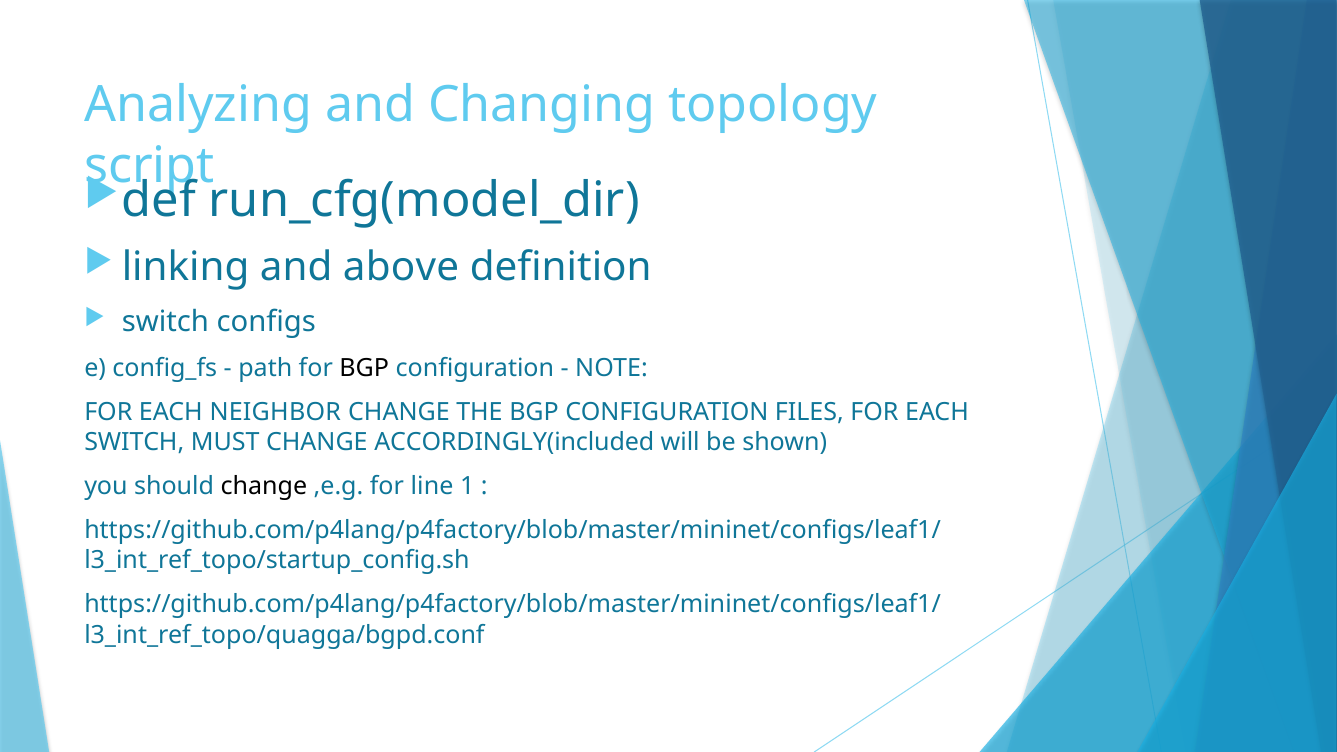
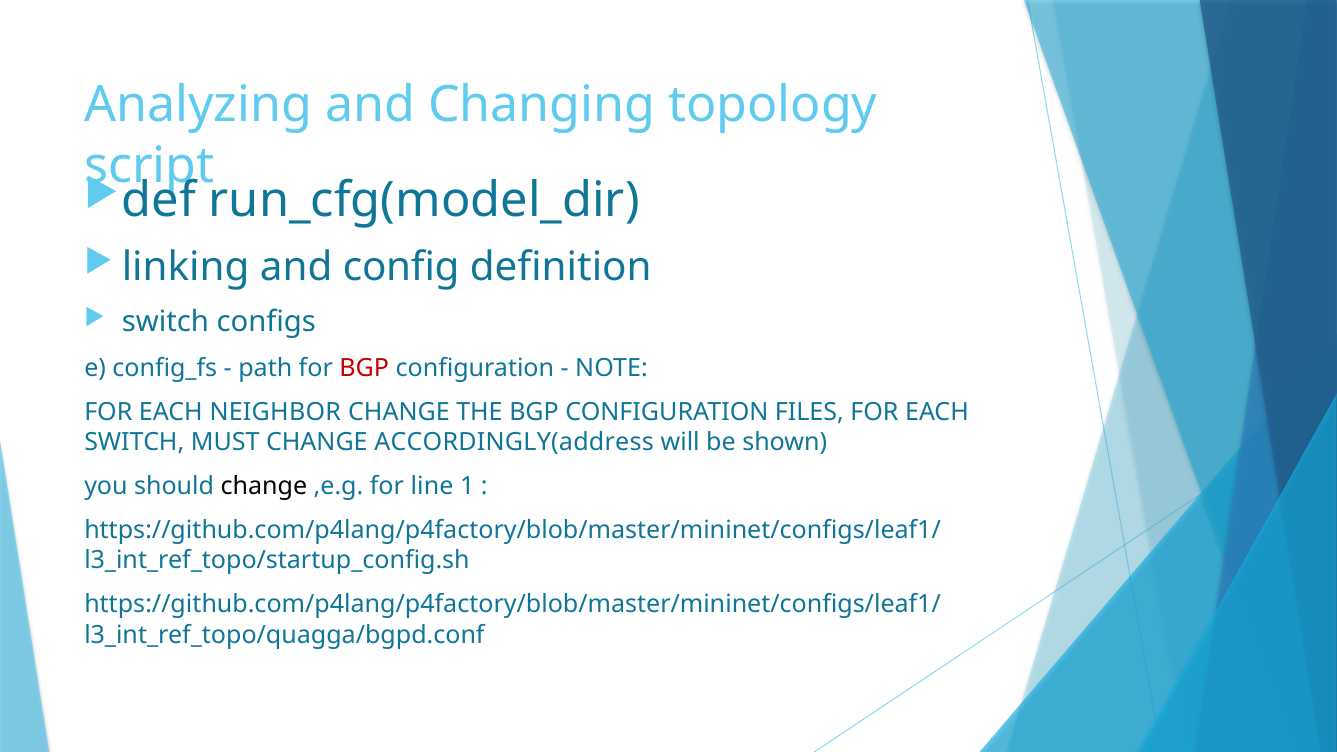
above: above -> config (401, 267)
BGP colour: black -> red (364, 368)
ACCORDINGLY(included: ACCORDINGLY(included -> ACCORDINGLY(address (514, 443)
